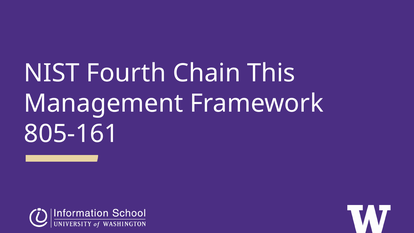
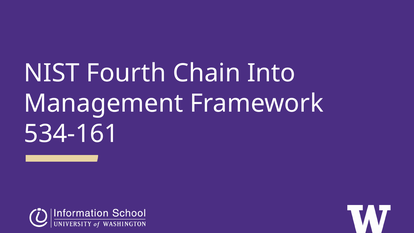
This: This -> Into (271, 73)
805-161: 805-161 -> 534-161 (71, 134)
